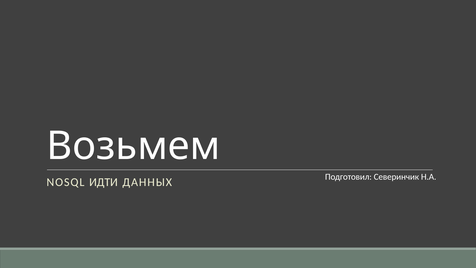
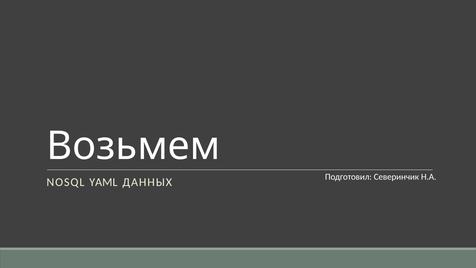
ИДТИ: ИДТИ -> YAML (103, 182)
